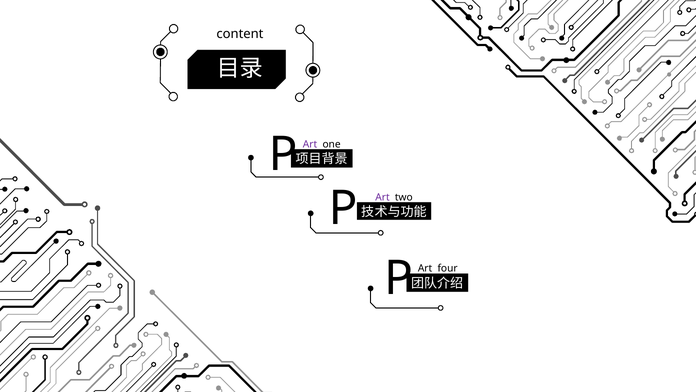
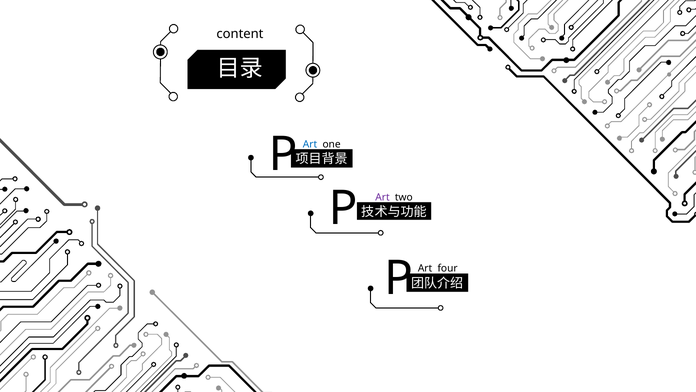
Art colour: purple -> blue (310, 144)
